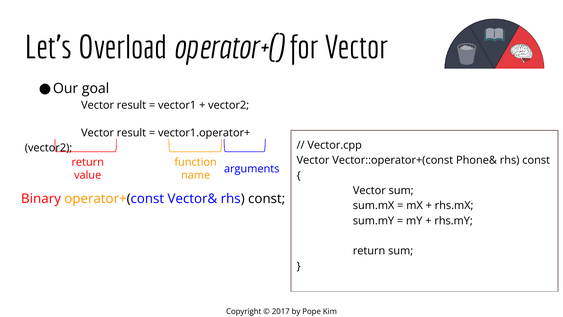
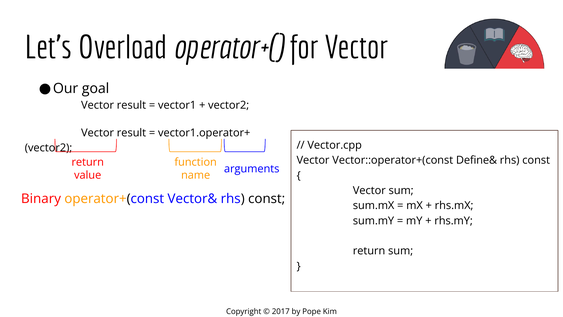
Phone&: Phone& -> Define& (477, 160)
